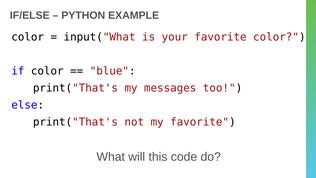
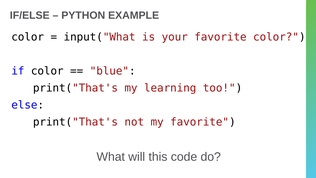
messages: messages -> learning (170, 88)
